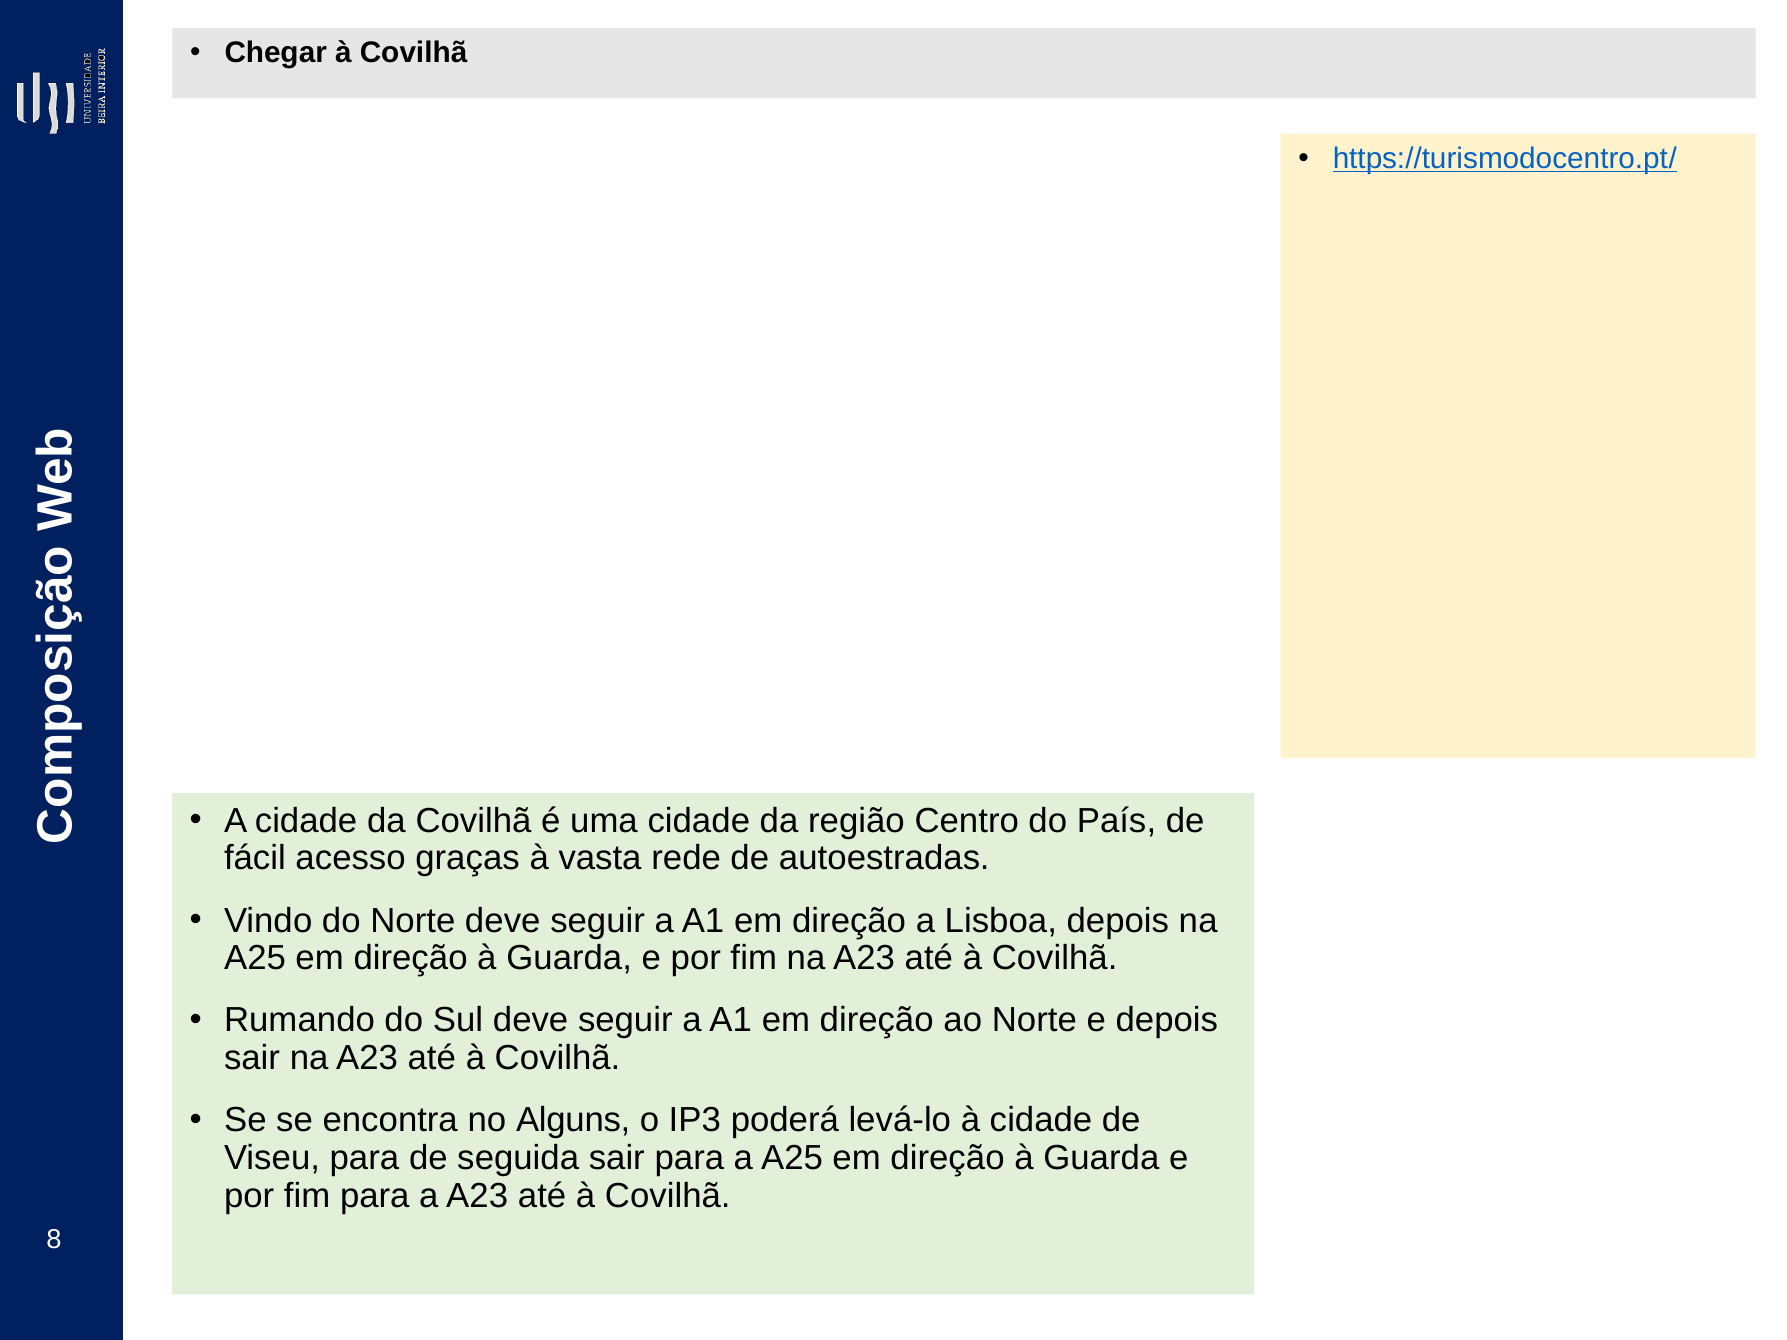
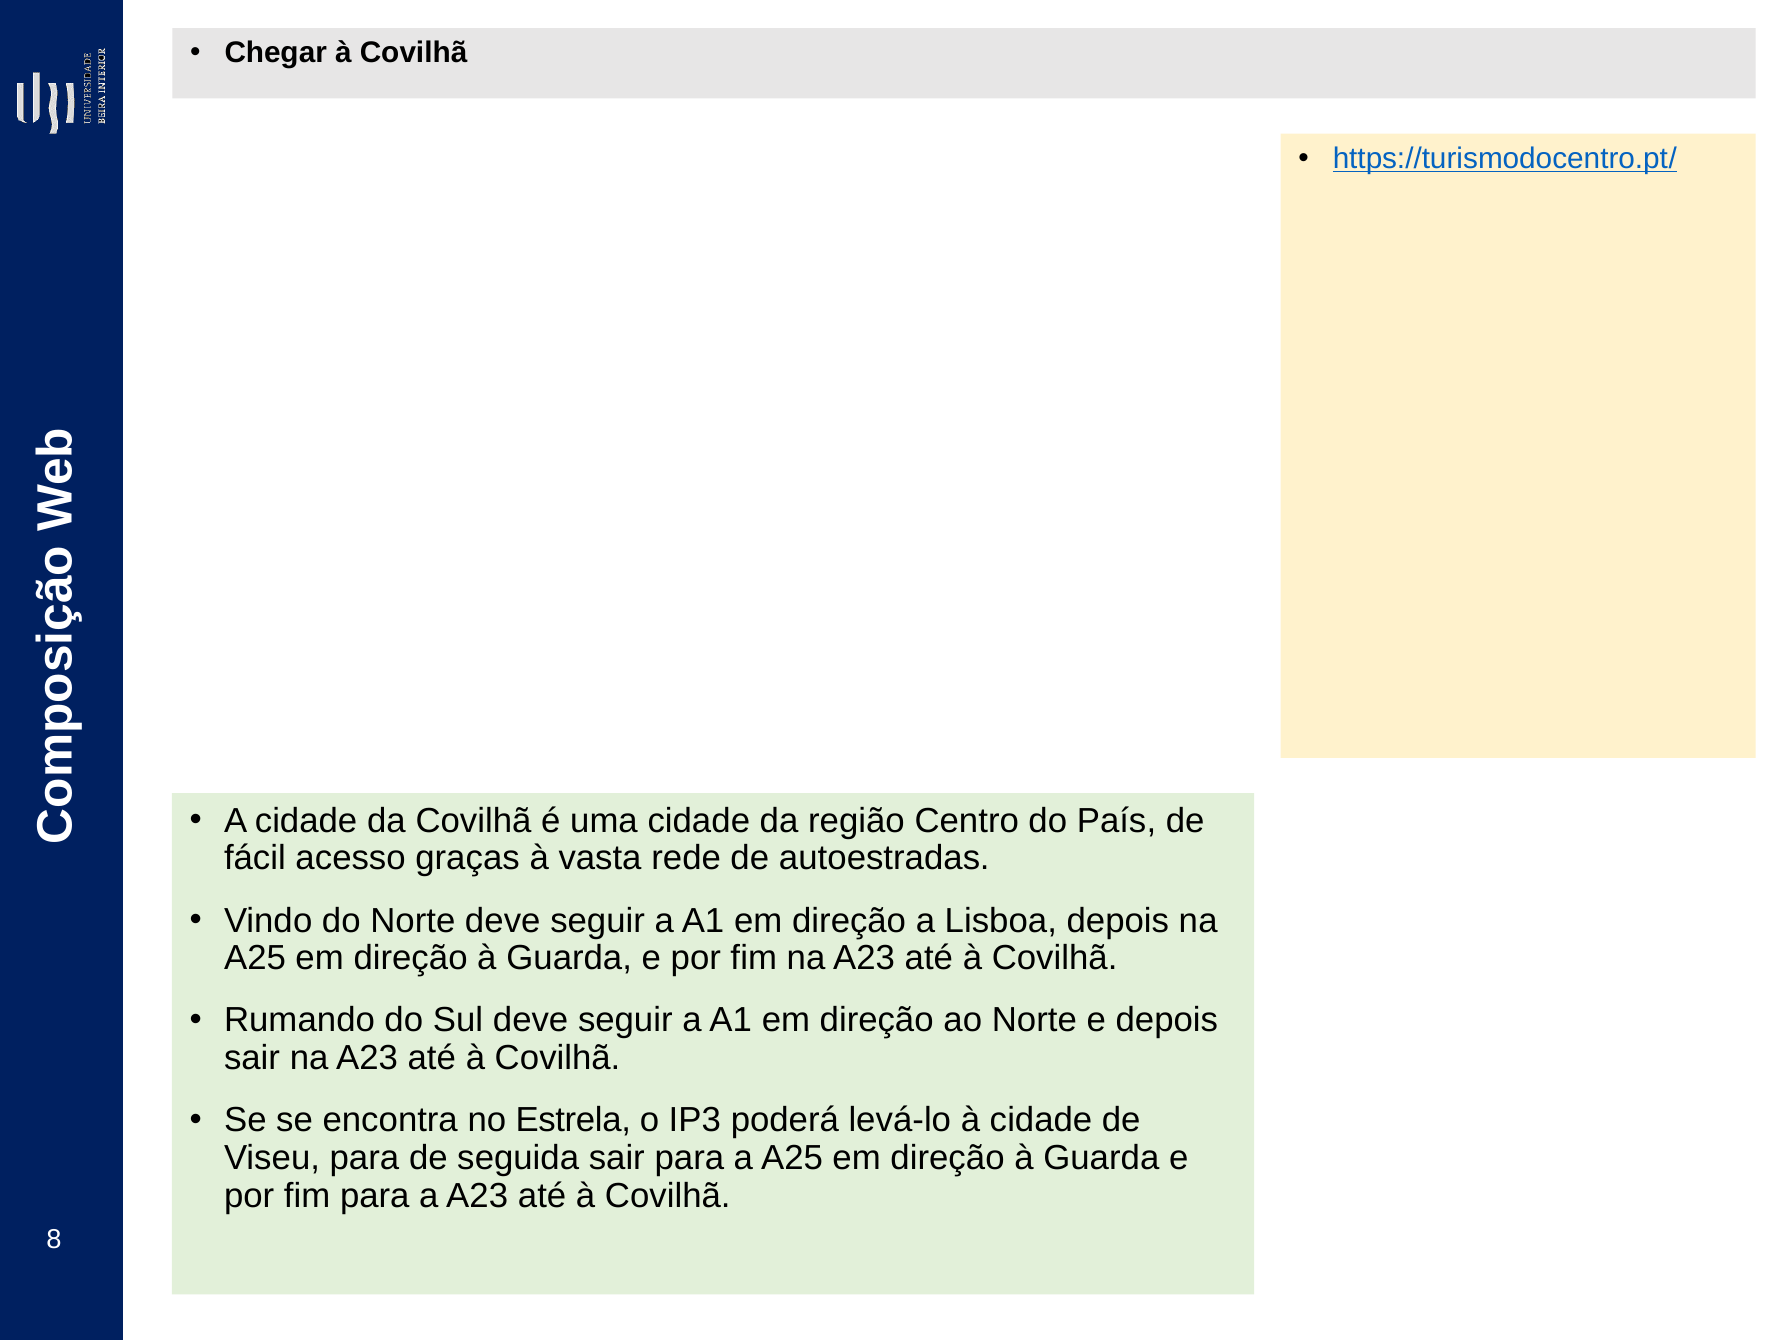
Alguns: Alguns -> Estrela (573, 1121)
